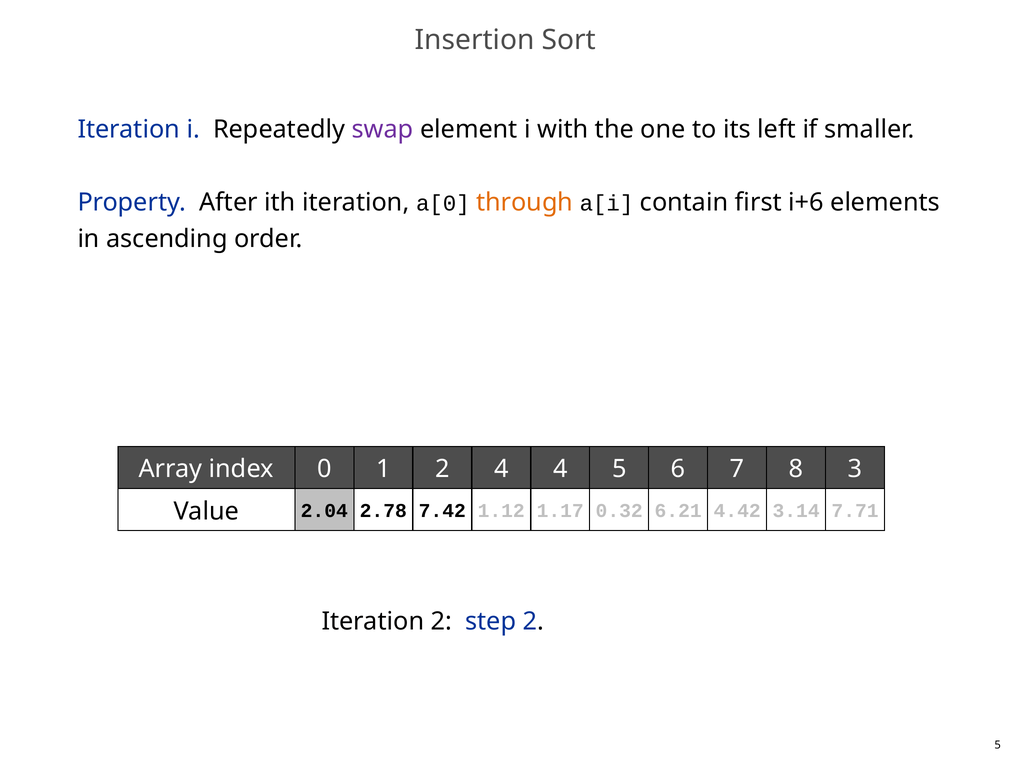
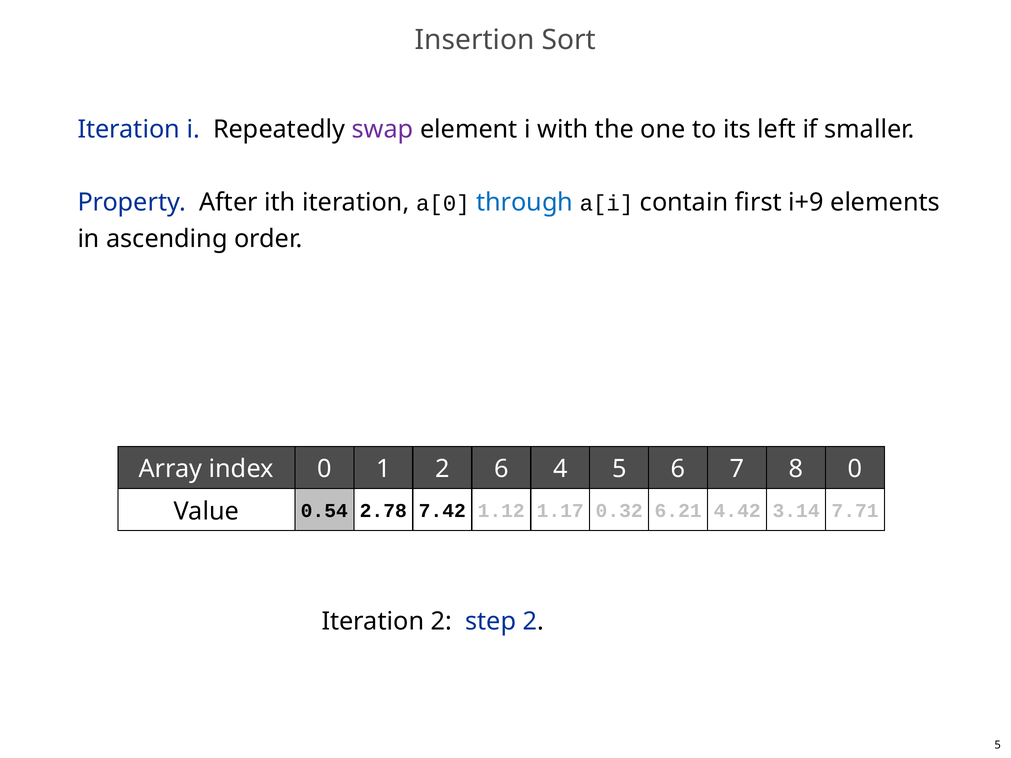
through colour: orange -> blue (525, 202)
i+6: i+6 -> i+9 (806, 202)
2 4: 4 -> 6 (501, 469)
8 3: 3 -> 0 (855, 469)
2.04: 2.04 -> 0.54 (324, 511)
